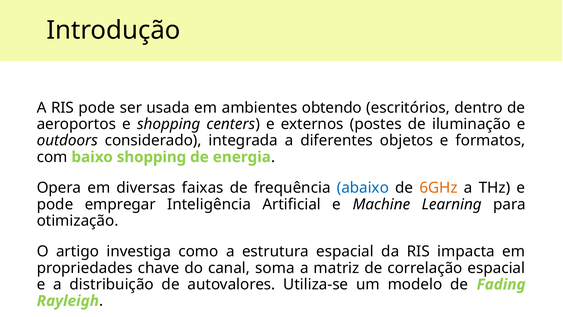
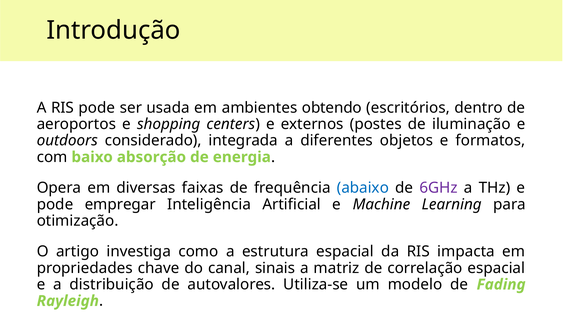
baixo shopping: shopping -> absorção (151, 157)
6GHz colour: orange -> purple (439, 188)
soma: soma -> sinais (275, 268)
